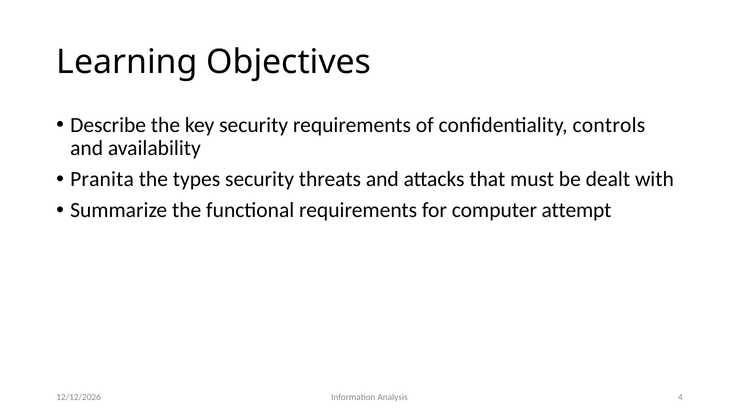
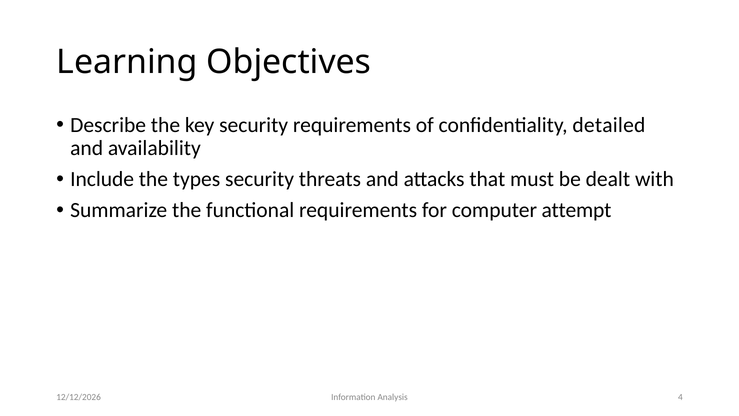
controls: controls -> detailed (609, 125)
Pranita: Pranita -> Include (102, 179)
